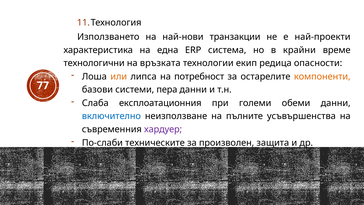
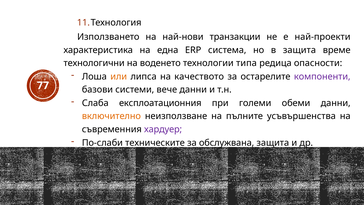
в крайни: крайни -> защита (299, 50)
връзката: връзката -> воденето (160, 63)
екип: екип -> типа (246, 63)
потребност: потребност -> качеството (199, 76)
компоненти colour: orange -> purple (322, 76)
пера: пера -> вече (167, 90)
включително colour: blue -> orange (111, 116)
произволен: произволен -> обслужвана (227, 143)
